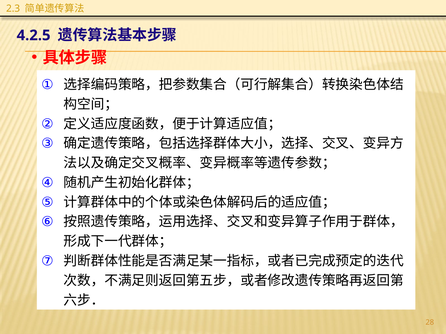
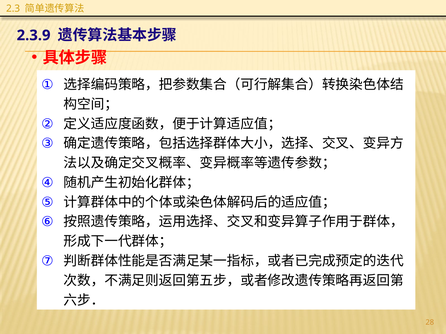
4.2.5: 4.2.5 -> 2.3.9 (34, 35)
